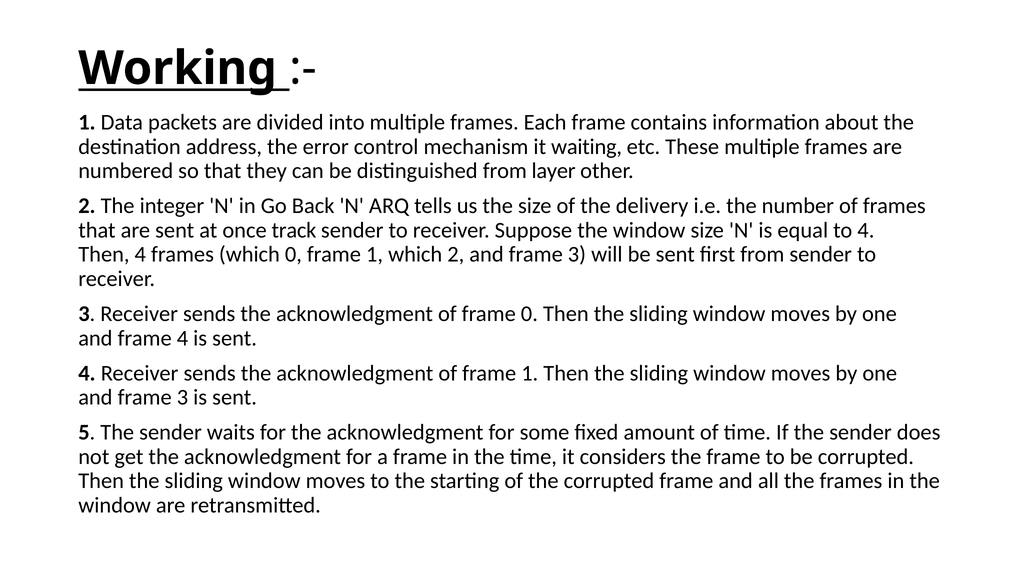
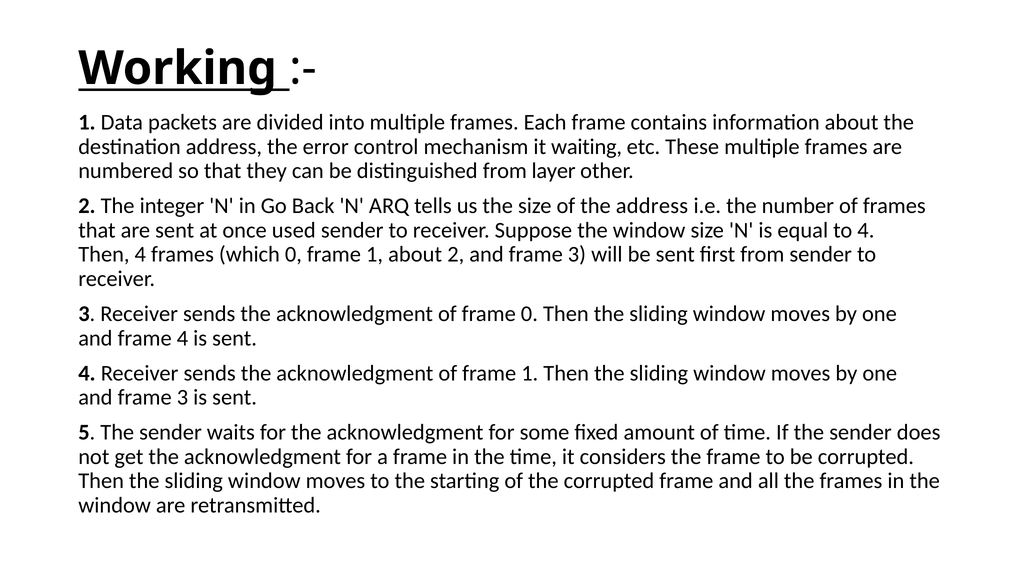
the delivery: delivery -> address (652, 206)
track: track -> used (294, 230)
1 which: which -> about (415, 254)
